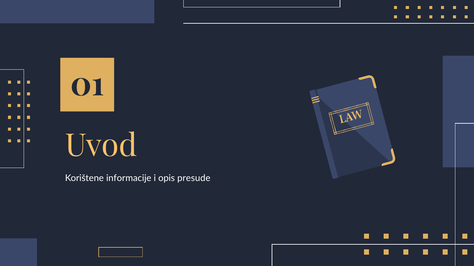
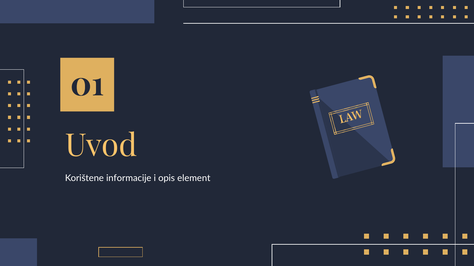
presude: presude -> element (194, 179)
